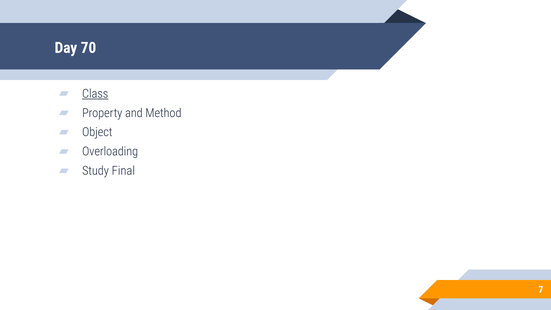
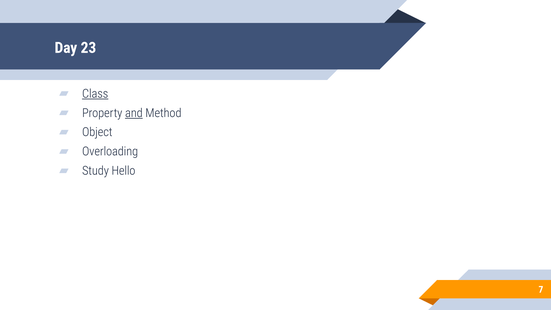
70: 70 -> 23 (88, 48)
and underline: none -> present (134, 113)
Final: Final -> Hello (123, 171)
